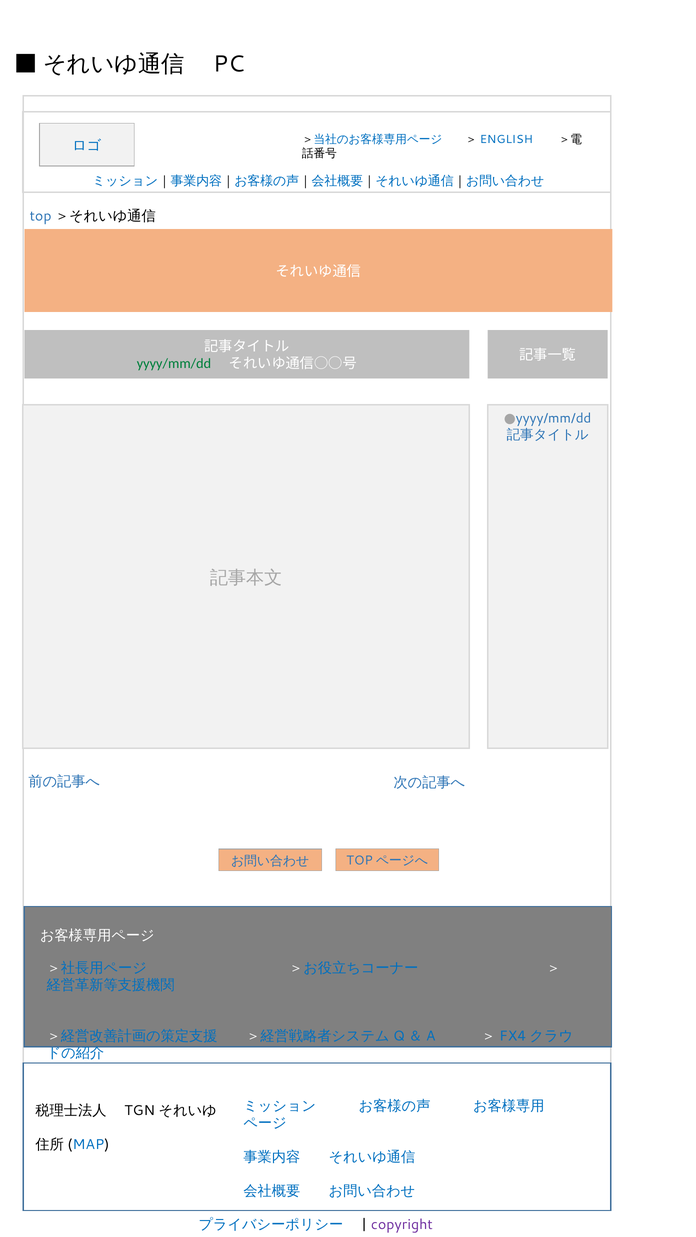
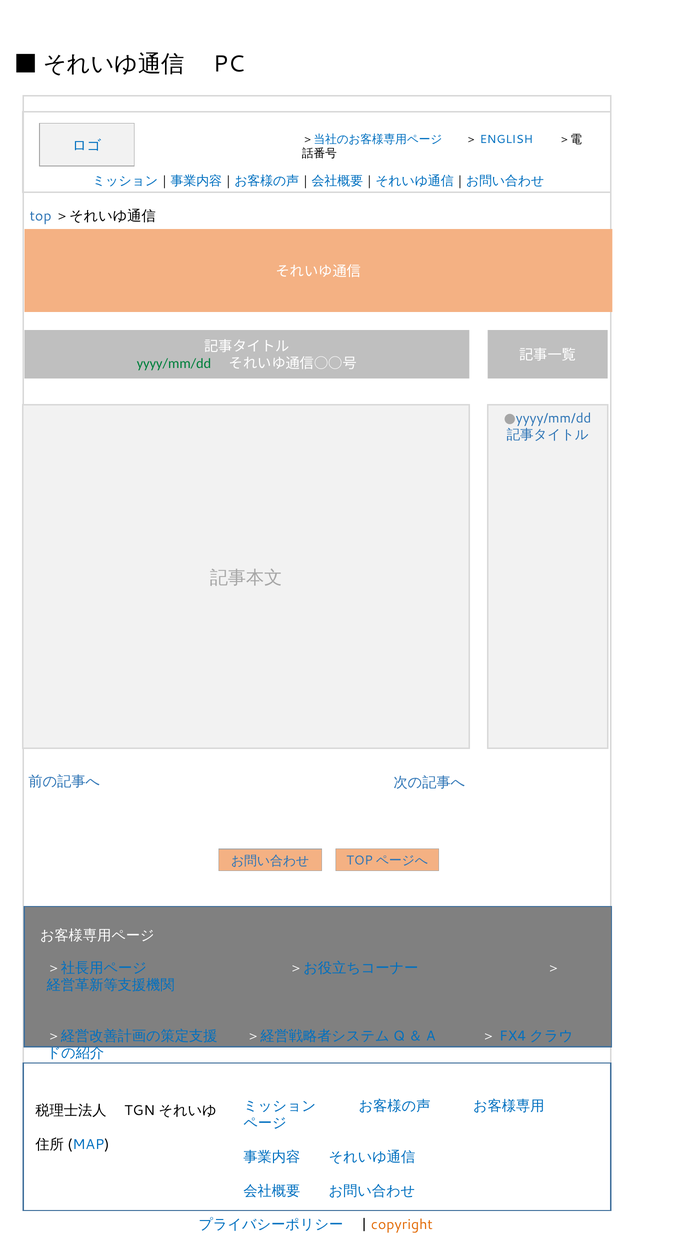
copyright colour: purple -> orange (402, 1225)
